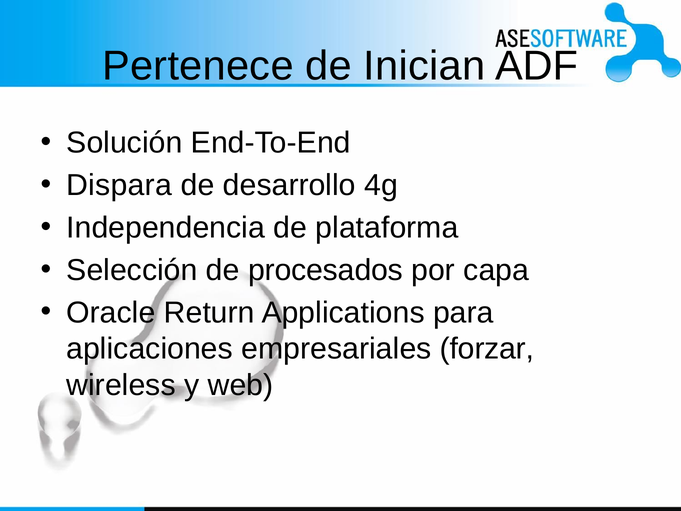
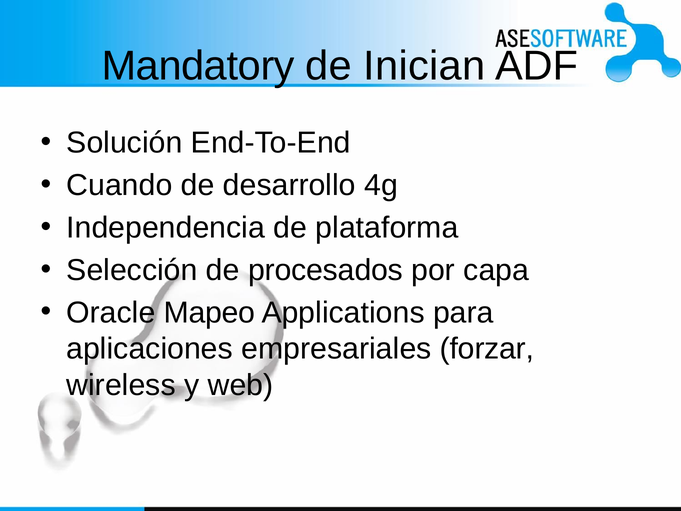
Pertenece: Pertenece -> Mandatory (198, 66)
Dispara: Dispara -> Cuando (119, 185)
Return: Return -> Mapeo (209, 312)
